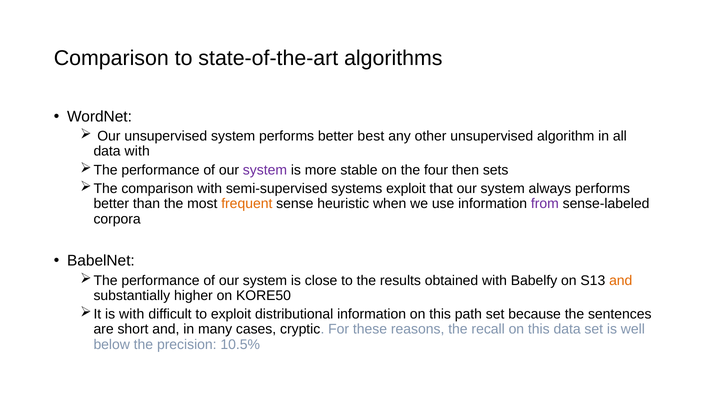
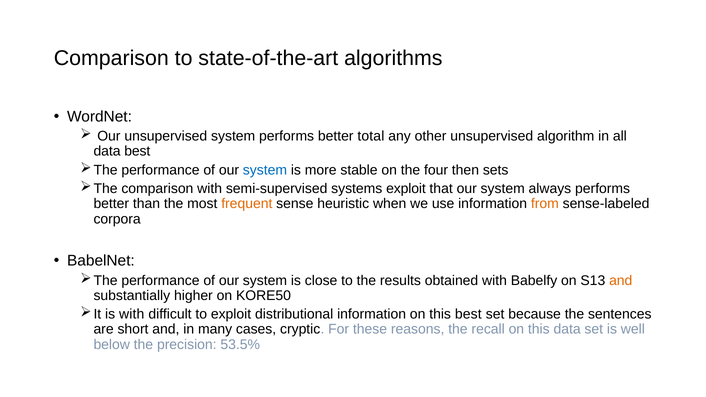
best: best -> total (371, 136)
data with: with -> best (137, 151)
system colour: purple -> blue (265, 170)
from colour: purple -> orange (545, 204)
this path: path -> best (468, 314)
10.5%: 10.5% -> 53.5% (240, 345)
